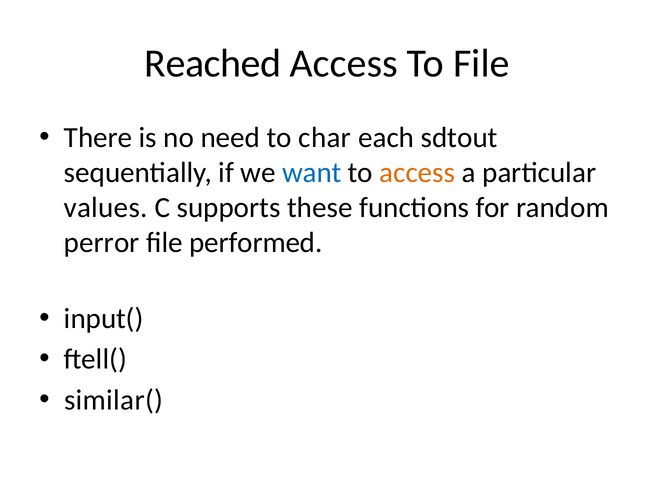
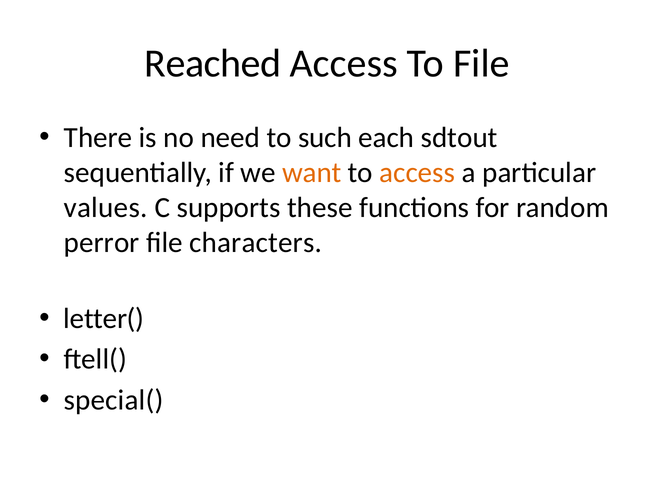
char: char -> such (325, 137)
want colour: blue -> orange (312, 172)
performed: performed -> characters (256, 242)
input(: input( -> letter( (104, 318)
similar(: similar( -> special( (114, 399)
